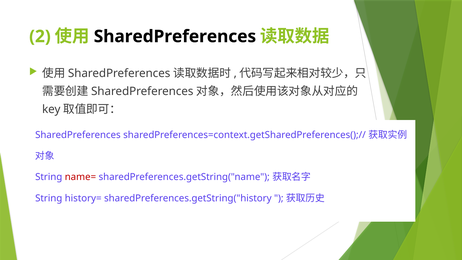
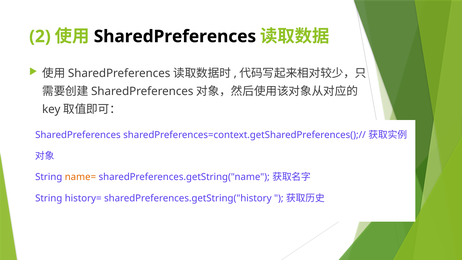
name= colour: red -> orange (80, 177)
